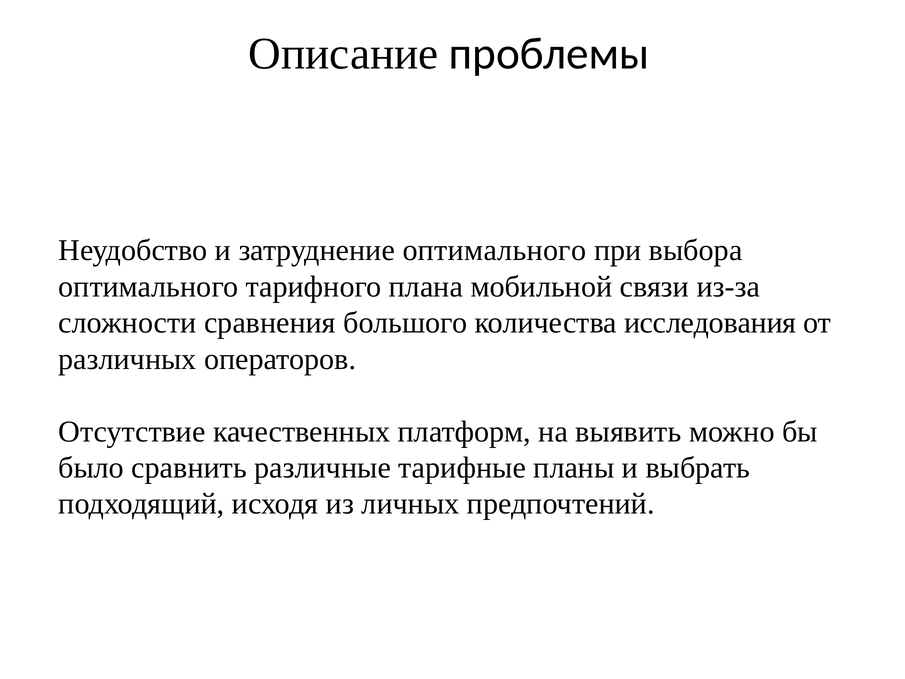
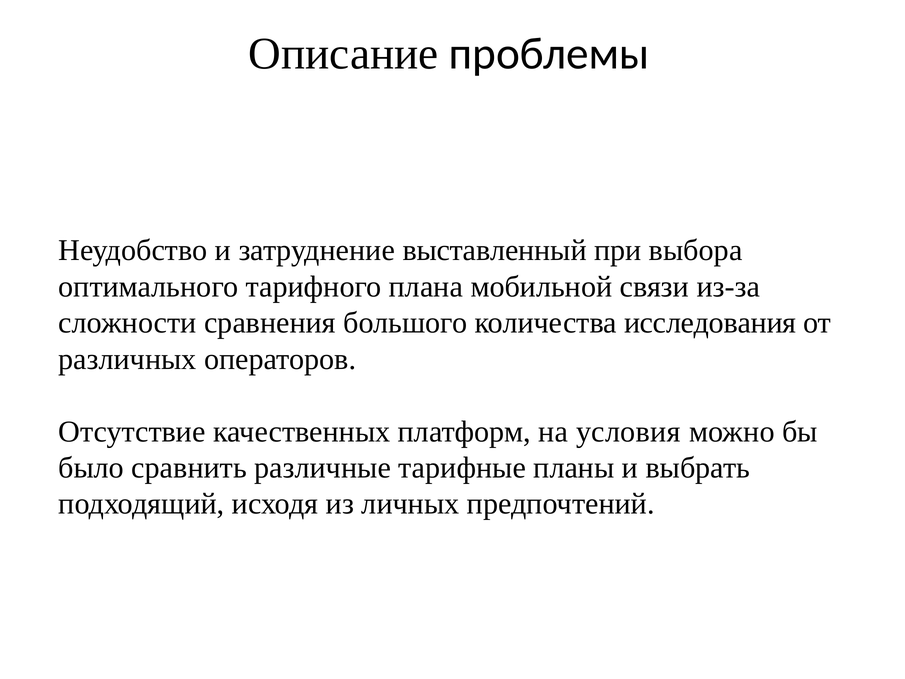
затруднение оптимального: оптимального -> выставленный (495, 250)
выявить: выявить -> условия (628, 431)
